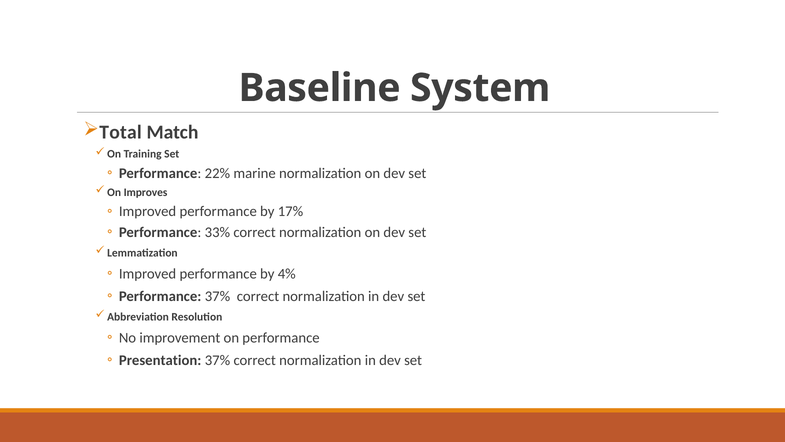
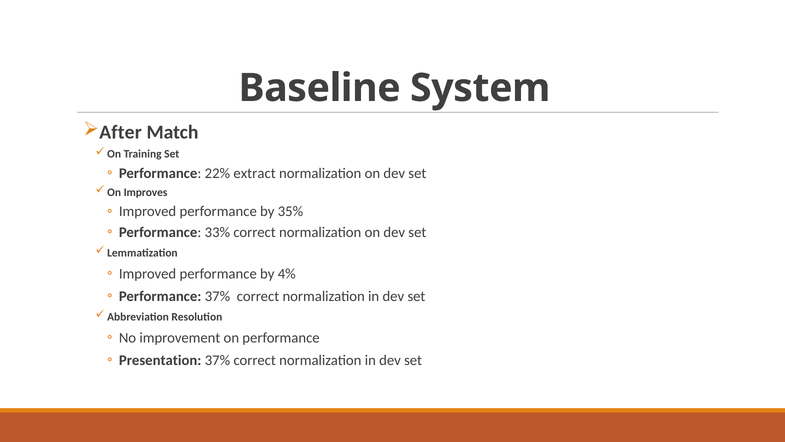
Total: Total -> After (121, 132)
marine: marine -> extract (255, 173)
17%: 17% -> 35% (290, 211)
